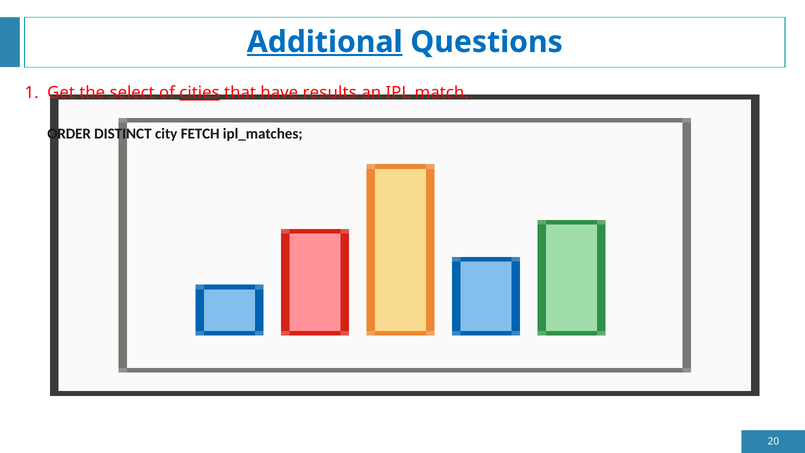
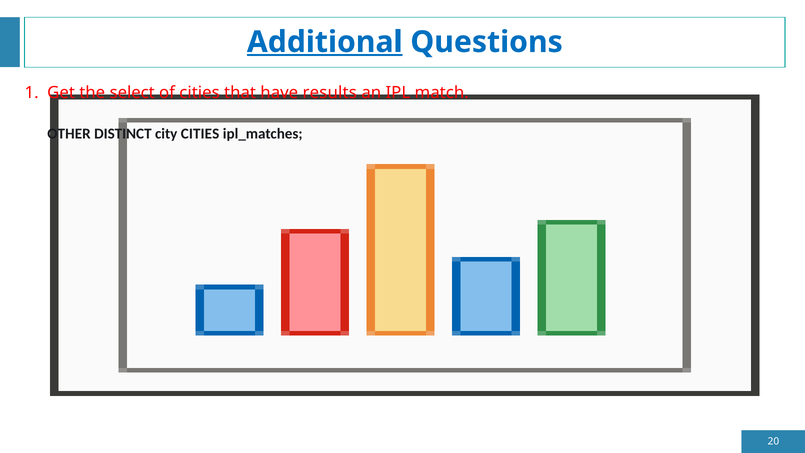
cities underline: present -> none (200, 93)
ORDER: ORDER -> OTHER (69, 133)
city FETCH: FETCH -> CITIES (200, 133)
